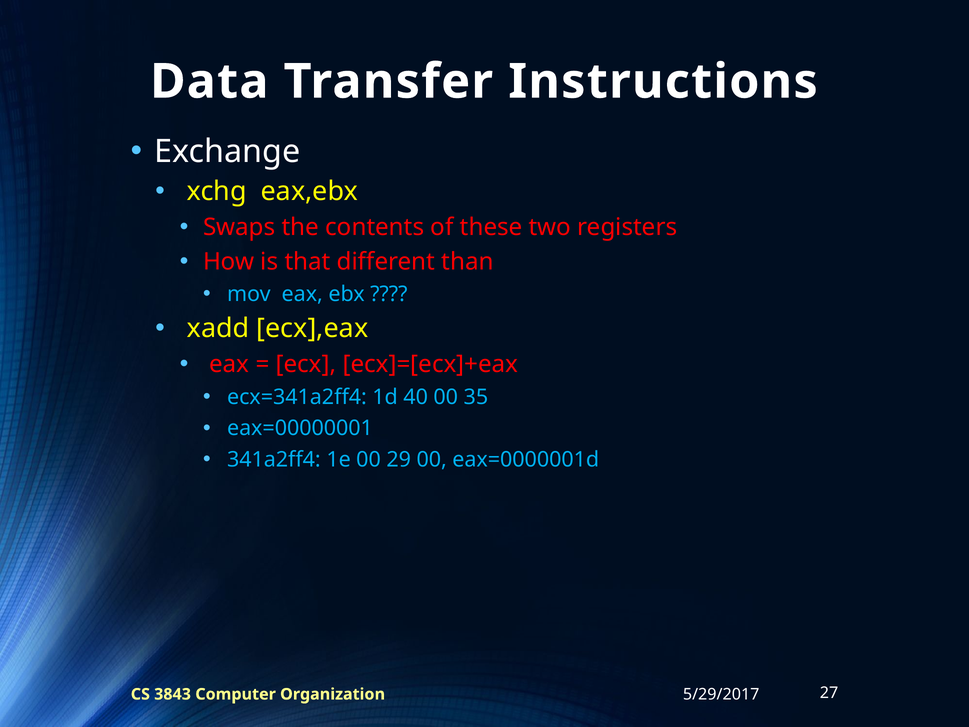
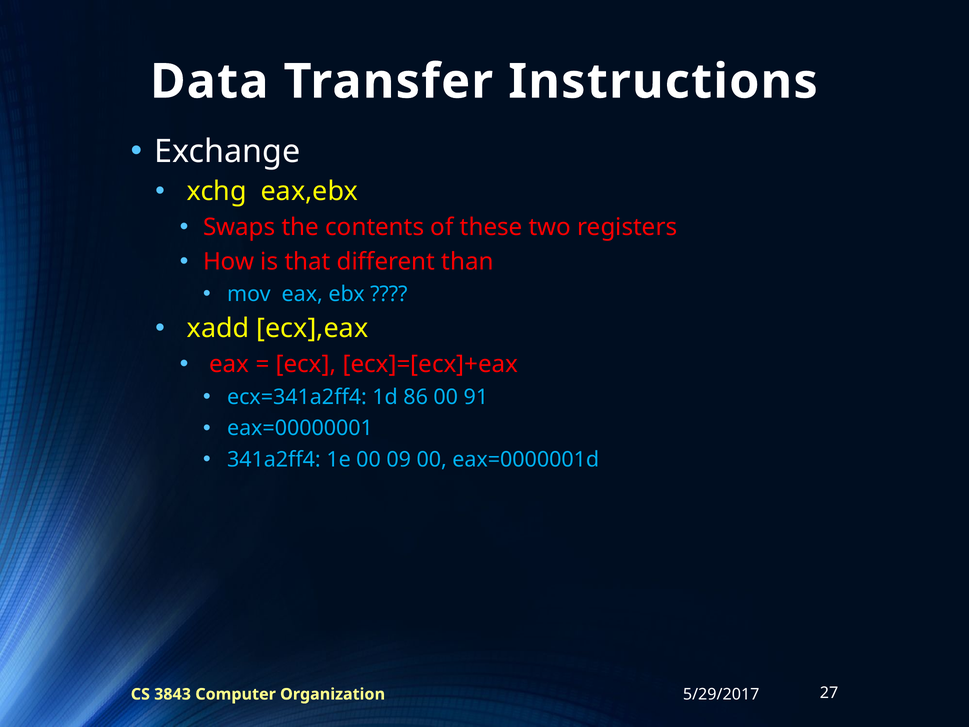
40: 40 -> 86 (416, 397)
35: 35 -> 91 (476, 397)
29: 29 -> 09 (399, 460)
